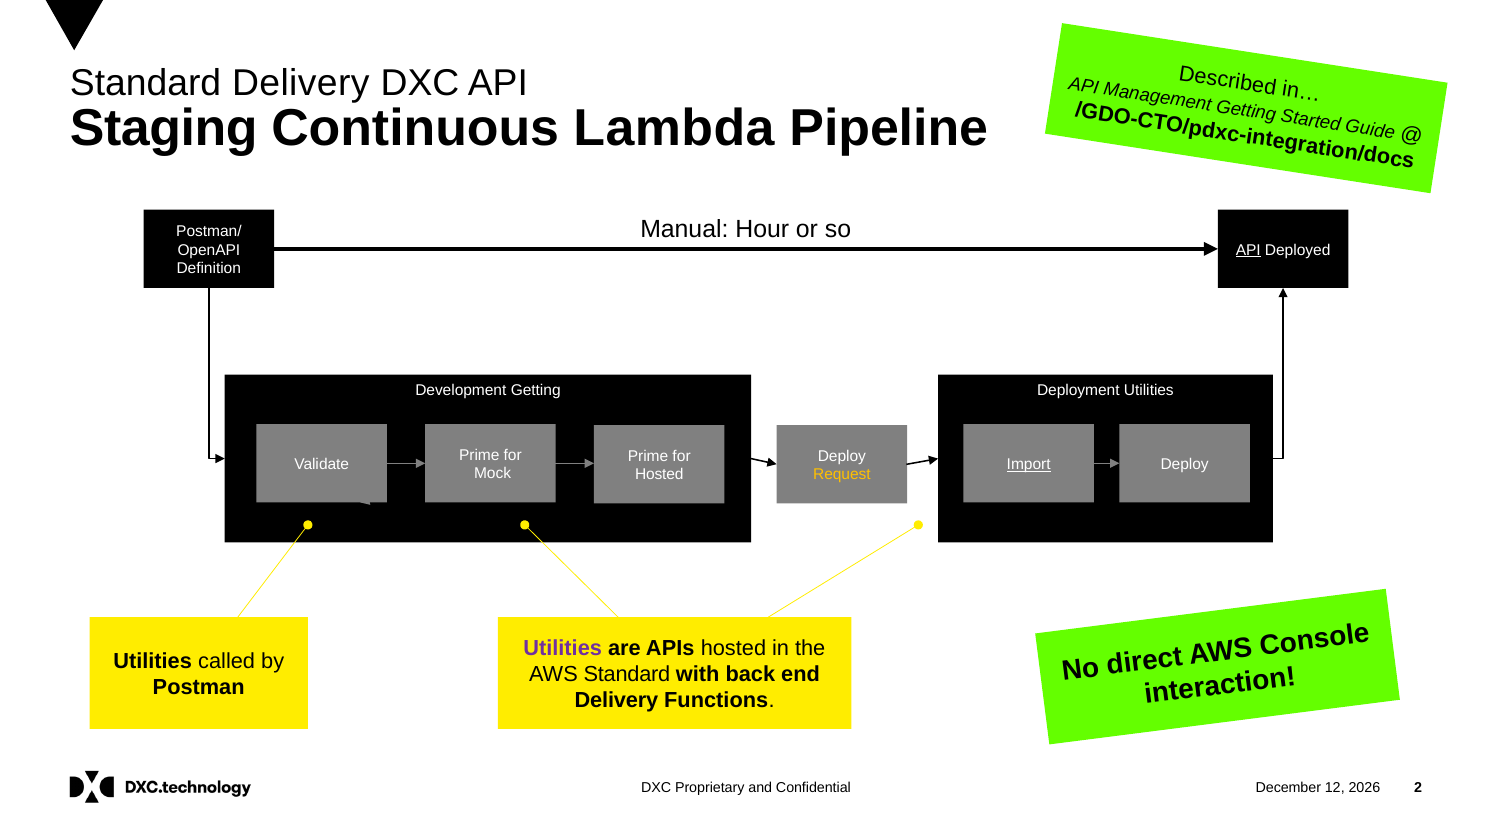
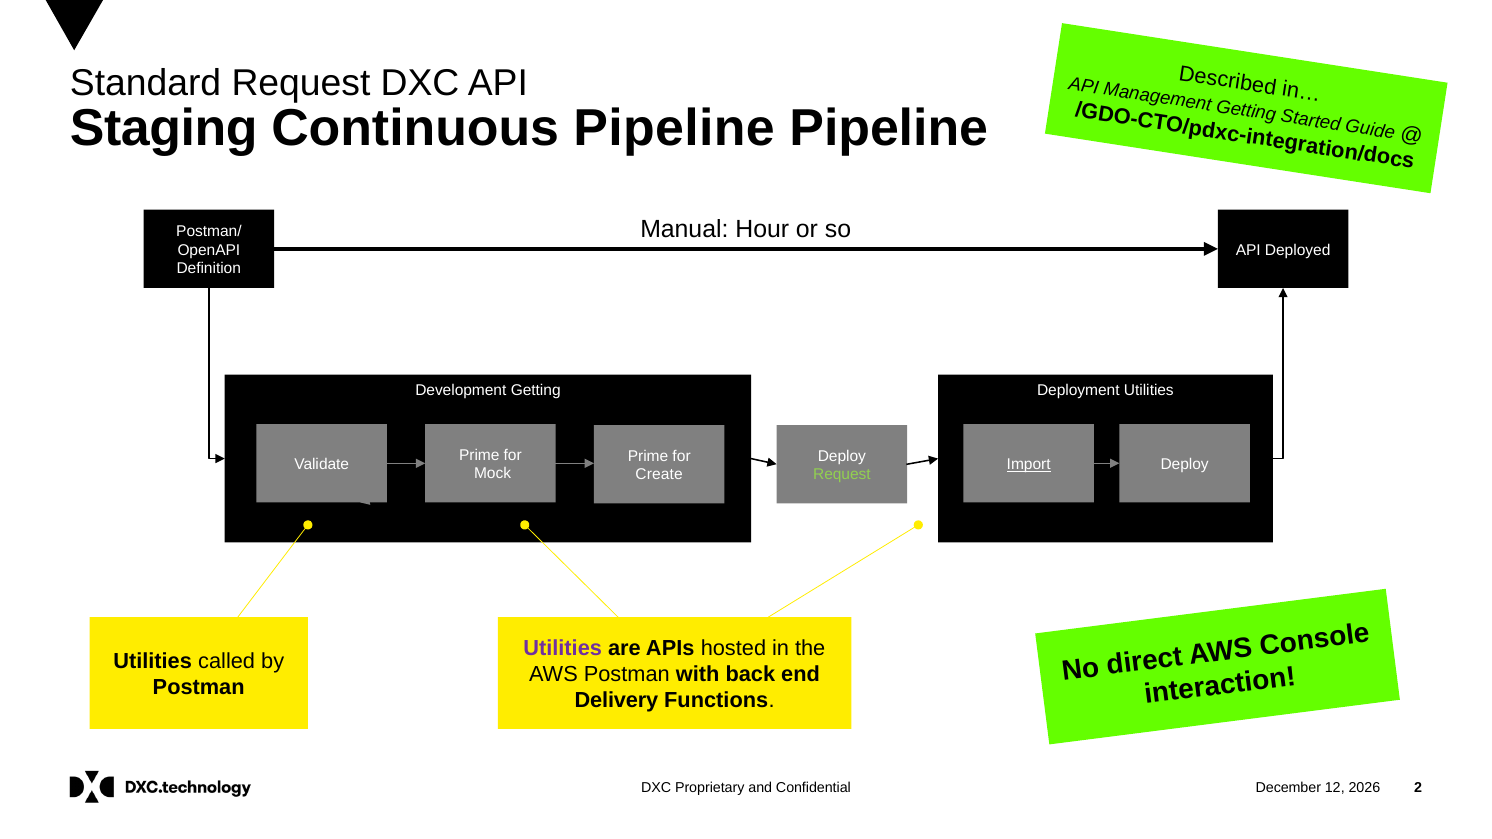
Standard Delivery: Delivery -> Request (301, 83)
Continuous Lambda: Lambda -> Pipeline (674, 128)
API underline: present -> none (1248, 250)
Hosted: Hosted -> Create (659, 475)
Request colour: yellow -> light green (842, 475)
AWS Standard: Standard -> Postman (627, 675)
